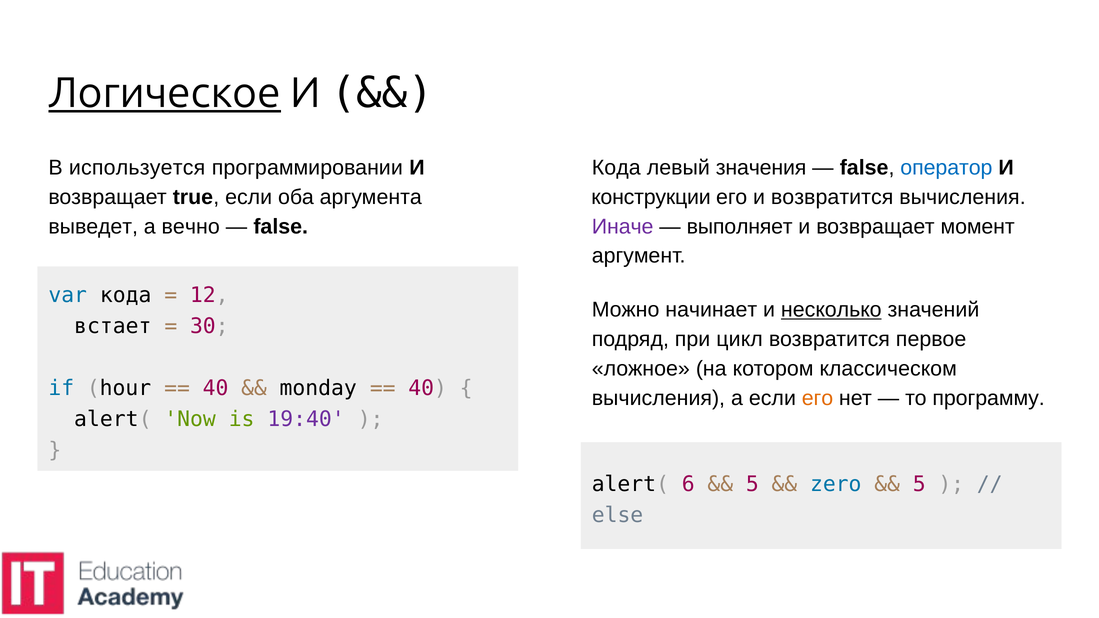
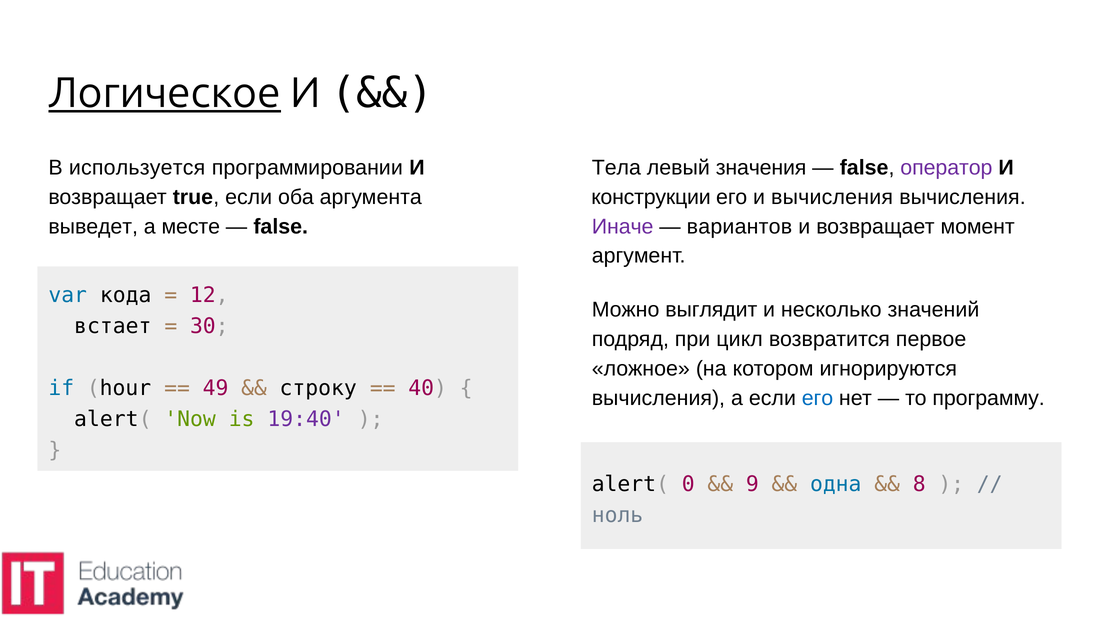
Кода: Кода -> Тела (616, 168)
оператор colour: blue -> purple (946, 168)
и возвратится: возвратится -> вычисления (832, 197)
вечно: вечно -> месте (191, 227)
выполняет: выполняет -> вариантов (739, 227)
начинает: начинает -> выглядит (711, 310)
несколько underline: present -> none (831, 310)
классическом: классическом -> игнорируются (888, 369)
40: 40 -> 49 (216, 388)
monday: monday -> строку (318, 388)
его colour: orange -> blue (818, 398)
6: 6 -> 0 (688, 484)
5: 5 -> 9 (752, 484)
zero: zero -> одна (836, 484)
5: 5 -> 8 (919, 484)
else: else -> ноль (618, 515)
